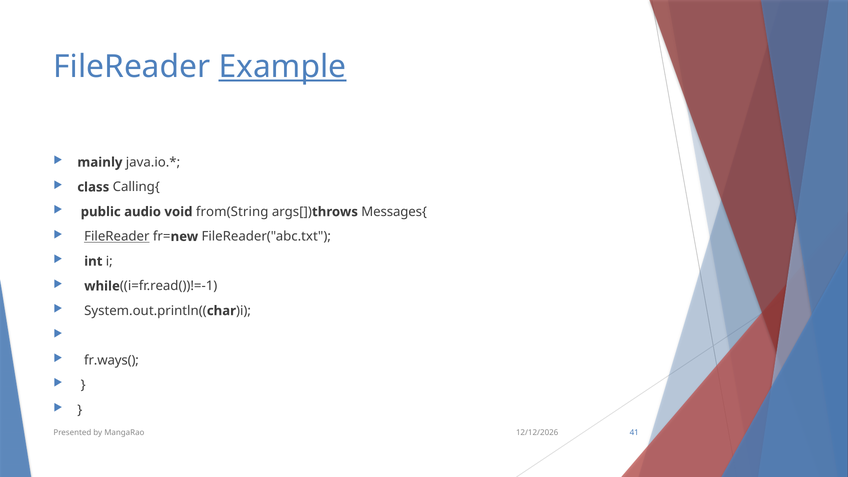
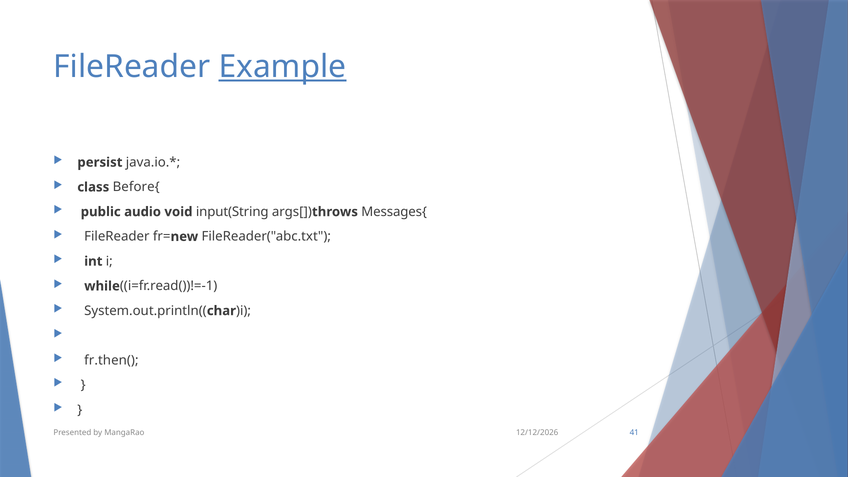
mainly: mainly -> persist (100, 162)
Calling{: Calling{ -> Before{ (136, 187)
from(String: from(String -> input(String (232, 212)
FileReader underline: present -> none (117, 237)
fr.ways(: fr.ways( -> fr.then( (111, 360)
